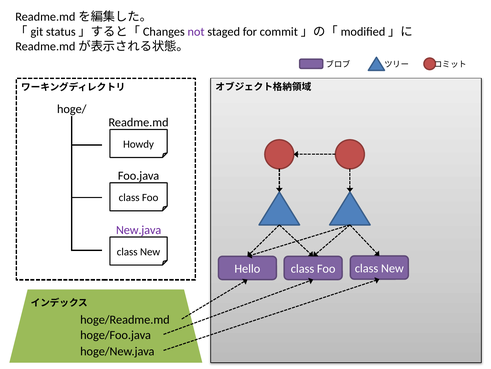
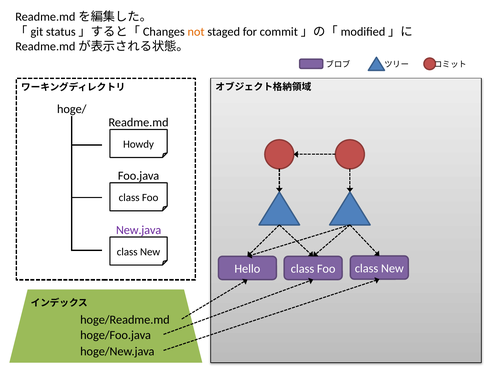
not colour: purple -> orange (196, 32)
